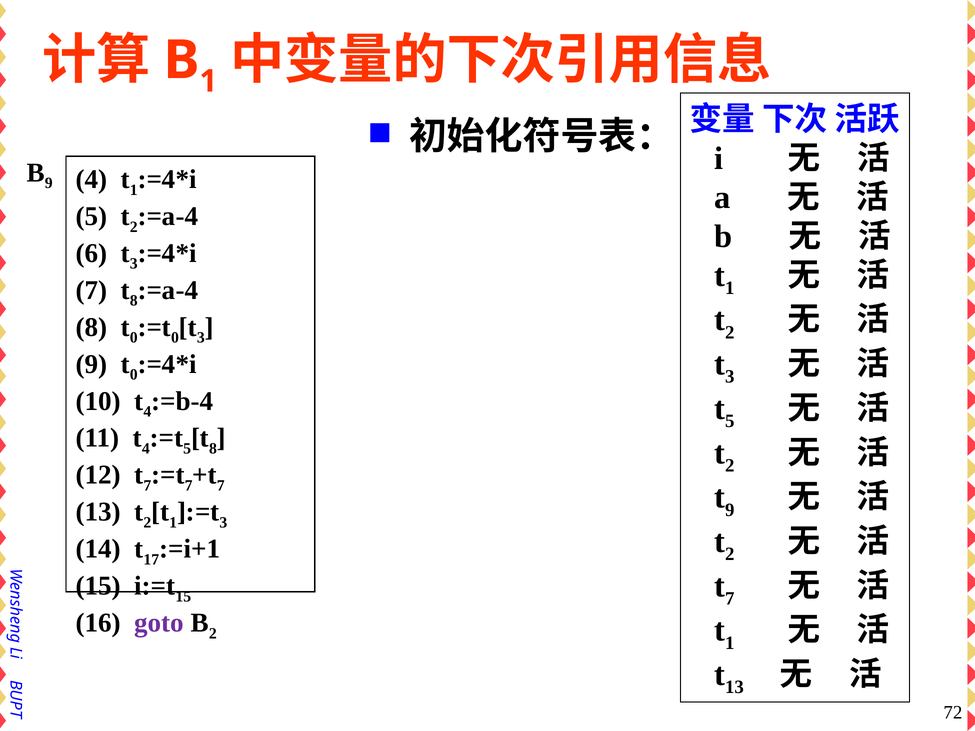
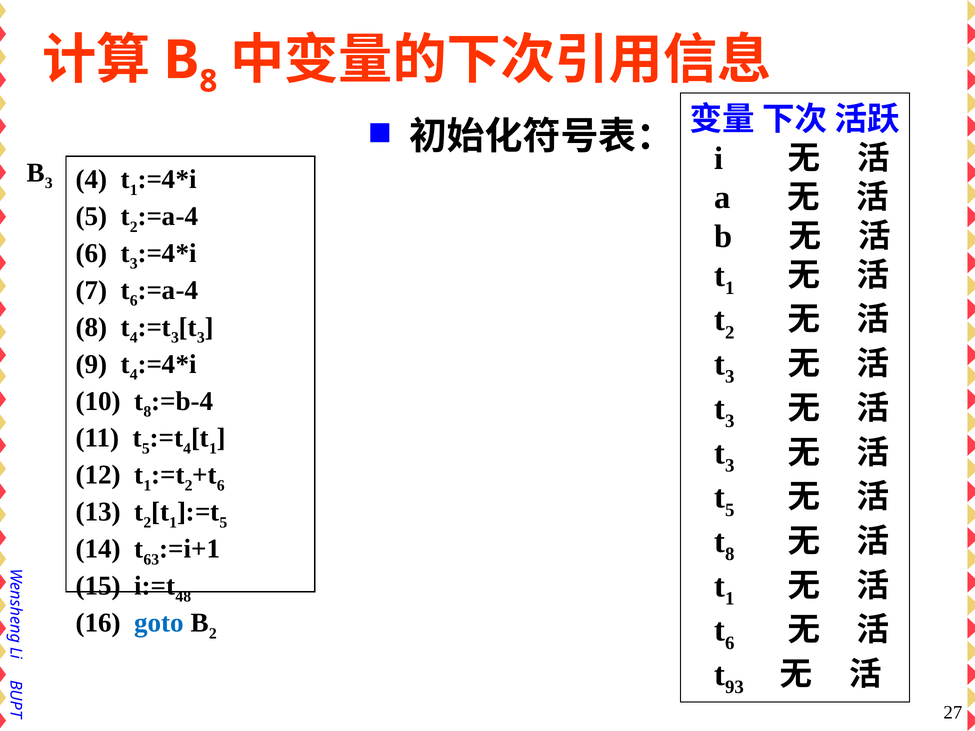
B 1: 1 -> 8 (208, 81)
B 9: 9 -> 3 (49, 183)
8: 8 -> 6 (134, 301)
0: 0 -> 4 (134, 338)
0: 0 -> 3 (175, 338)
0: 0 -> 4 (134, 375)
4: 4 -> 8 (147, 412)
5: 5 -> 3 (730, 421)
4: 4 -> 5 (146, 449)
5: 5 -> 4 (187, 449)
8: 8 -> 1 (213, 449)
2: 2 -> 3 (730, 466)
7: 7 -> 1 (147, 486)
7: 7 -> 2 (189, 486)
7: 7 -> 6 (221, 486)
9: 9 -> 5 (730, 510)
3: 3 -> 5 (223, 523)
2: 2 -> 8 (730, 554)
17: 17 -> 63 (151, 560)
7: 7 -> 1 (730, 599)
15: 15 -> 48 (183, 597)
goto colour: purple -> blue (159, 623)
1: 1 -> 6 (730, 643)
13: 13 -> 93 (734, 687)
72: 72 -> 27 (953, 713)
